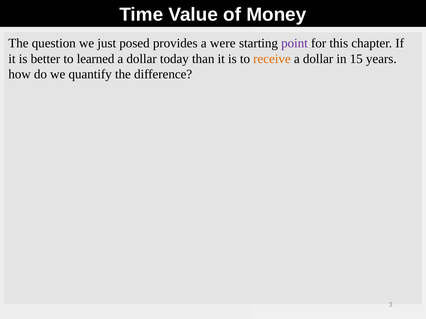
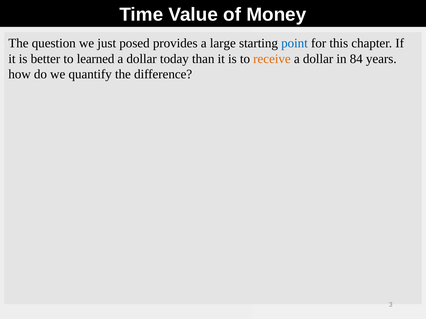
were: were -> large (223, 43)
point colour: purple -> blue (295, 43)
15: 15 -> 84 (356, 59)
